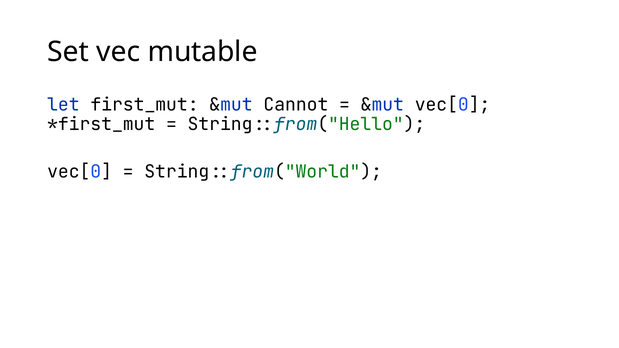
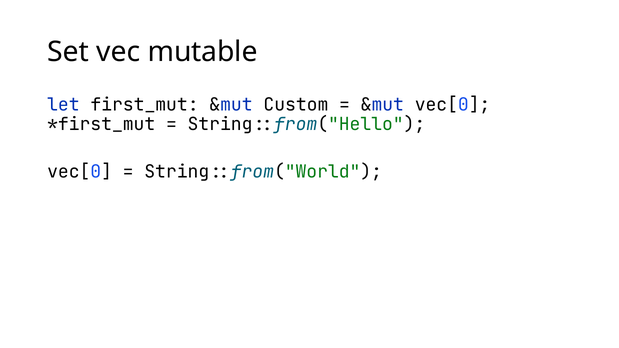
Cannot: Cannot -> Custom (296, 105)
